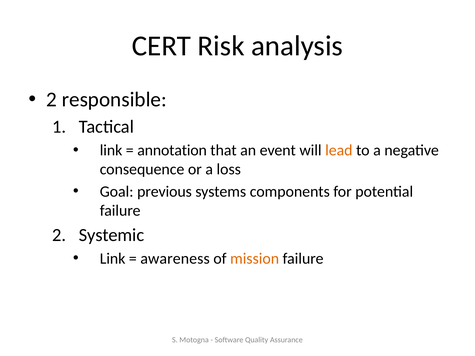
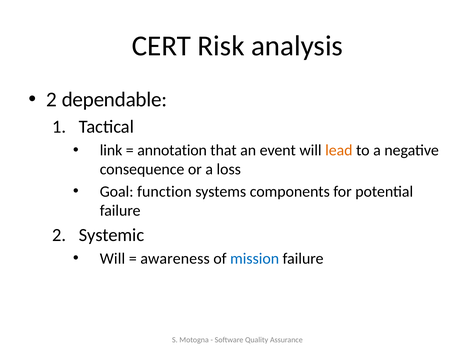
responsible: responsible -> dependable (114, 100)
previous: previous -> function (164, 192)
Link: Link -> Will (112, 259)
mission colour: orange -> blue (255, 259)
